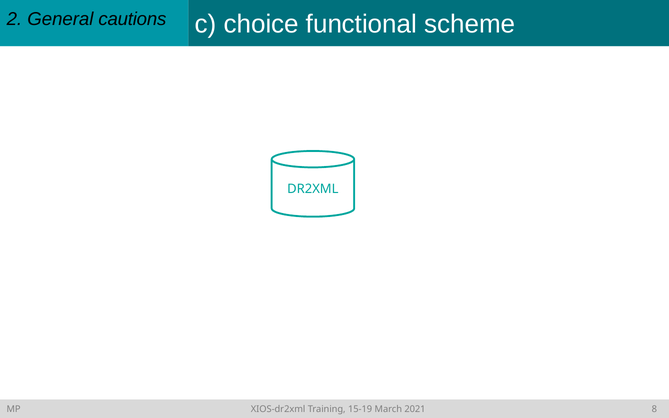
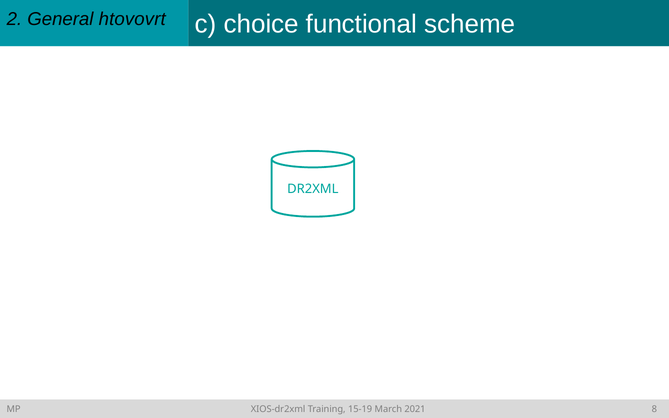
cautions: cautions -> htovovrt (132, 19)
